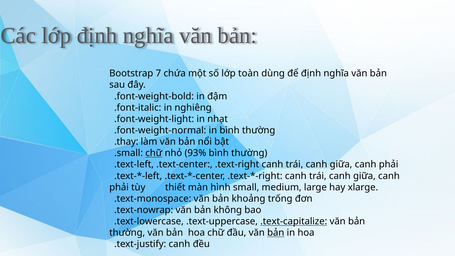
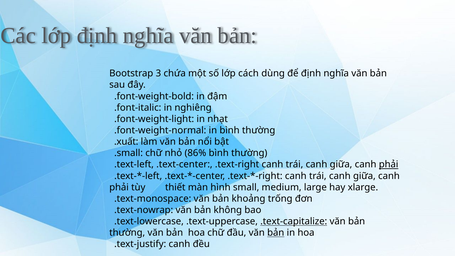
7: 7 -> 3 (158, 73)
toàn: toàn -> cách (248, 73)
.thay: .thay -> .xuất (126, 142)
chữ underline: present -> none (154, 153)
93%: 93% -> 86% (195, 153)
phải underline: none -> present (389, 164)
